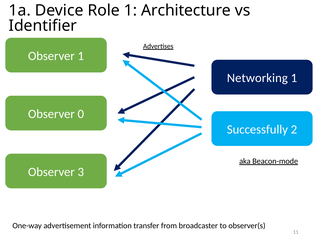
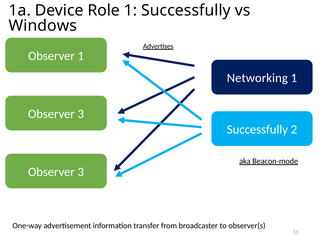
1 Architecture: Architecture -> Successfully (186, 10)
Identifier: Identifier -> Windows (43, 26)
0: 0 -> 3 (81, 114)
